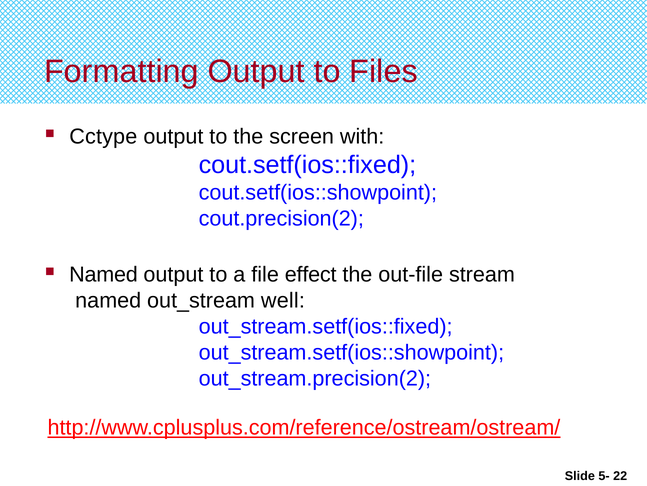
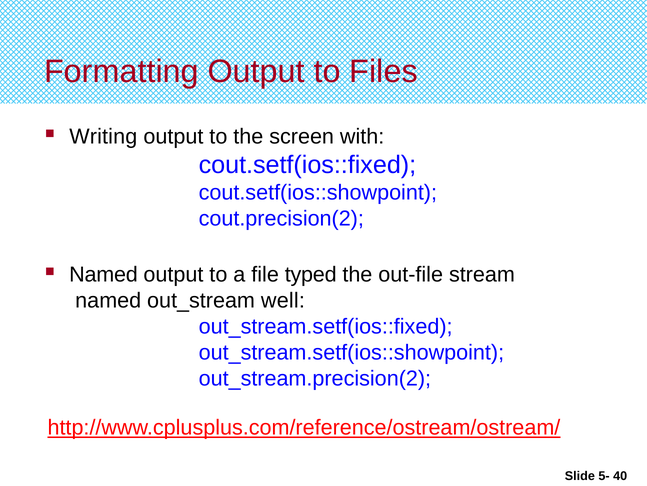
Cctype: Cctype -> Writing (103, 136)
effect: effect -> typed (311, 274)
22: 22 -> 40 (620, 475)
